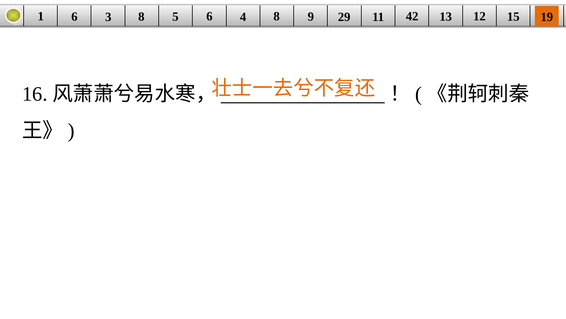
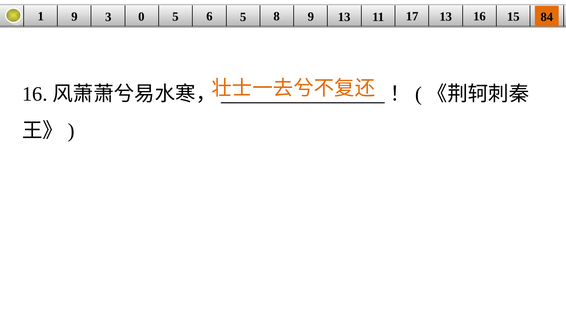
1 6: 6 -> 9 (74, 17)
3 8: 8 -> 0 (141, 17)
6 4: 4 -> 5 (243, 17)
9 29: 29 -> 13 (344, 17)
42: 42 -> 17 (412, 16)
12: 12 -> 16 (479, 16)
19: 19 -> 84 (547, 17)
